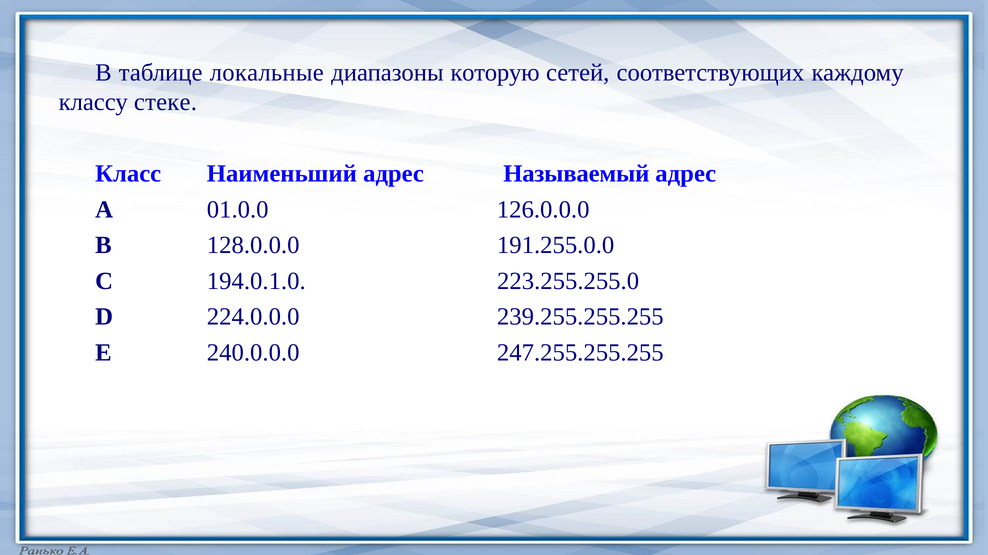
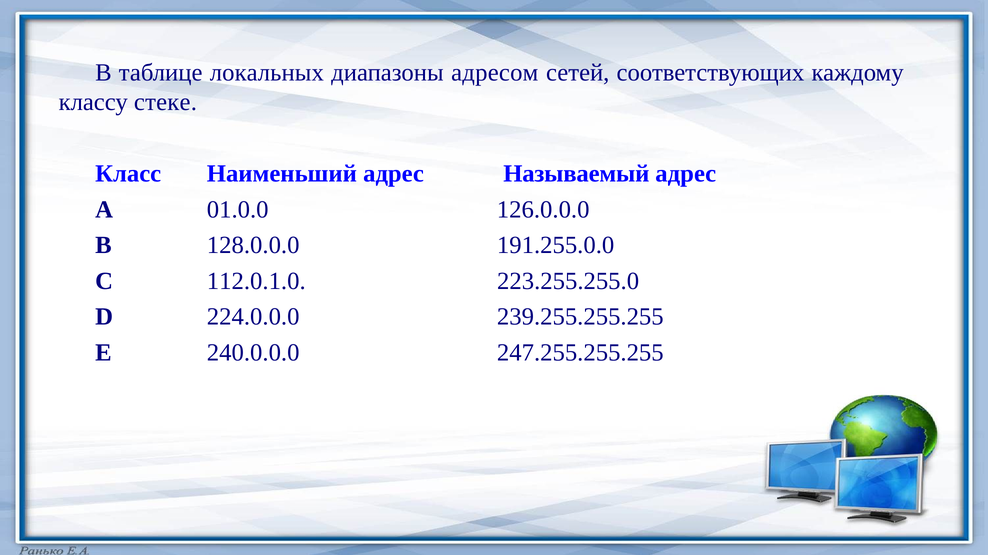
локальные: локальные -> локальных (267, 73)
которую: которую -> адресом (495, 73)
194.0.1.0: 194.0.1.0 -> 112.0.1.0 (256, 281)
